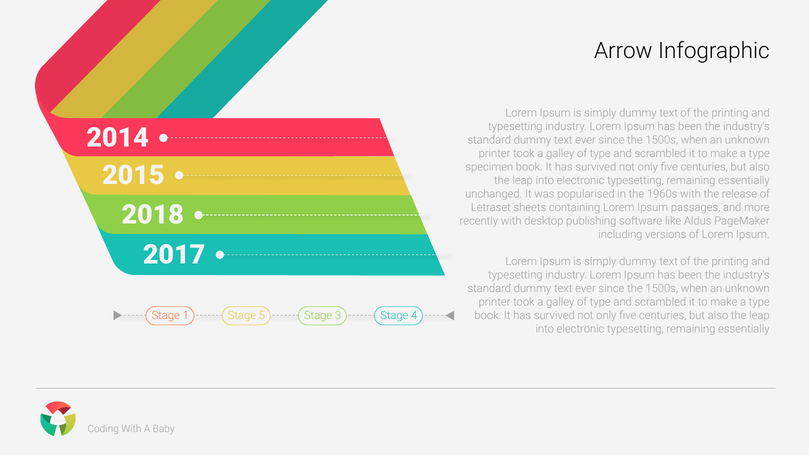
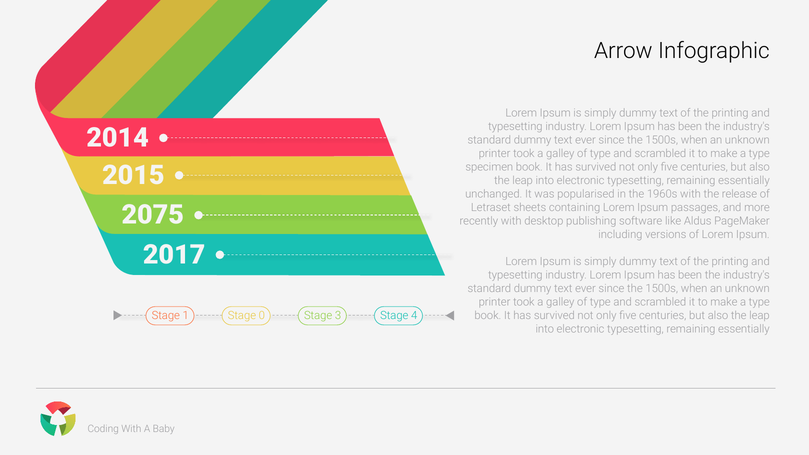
2018: 2018 -> 2075 (153, 215)
5: 5 -> 0 (262, 316)
